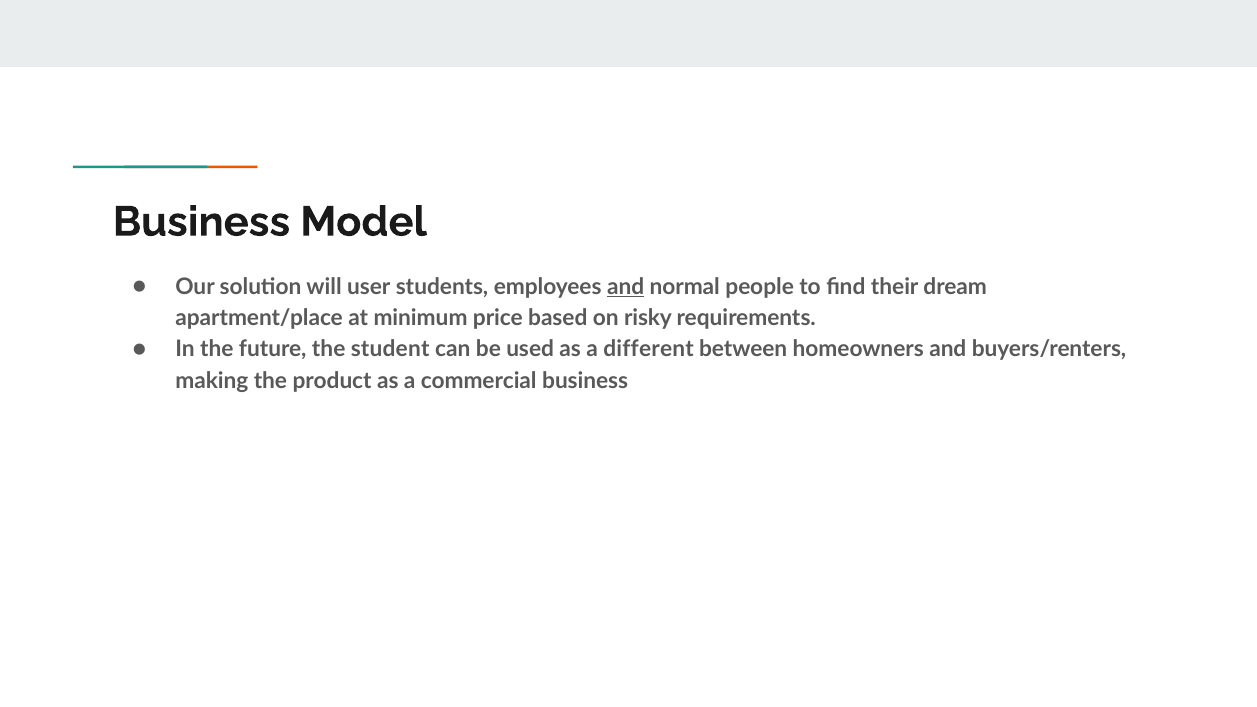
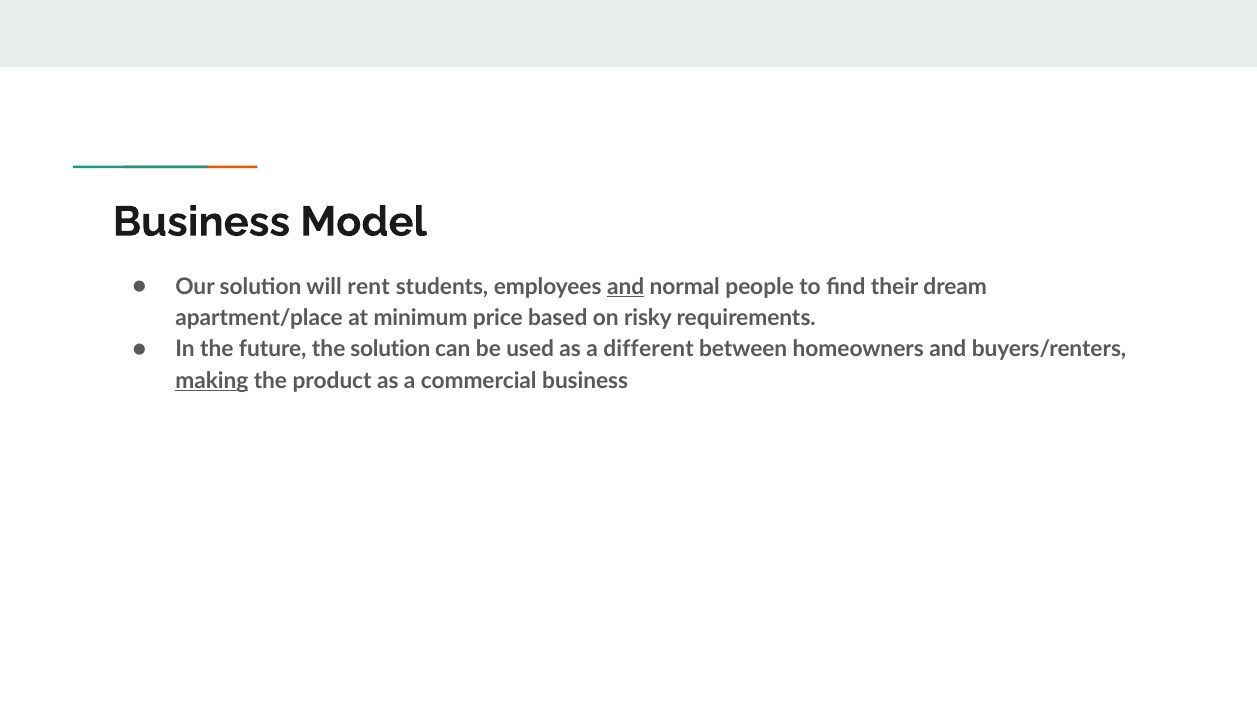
user: user -> rent (369, 287)
the student: student -> solution (390, 349)
making underline: none -> present (212, 381)
